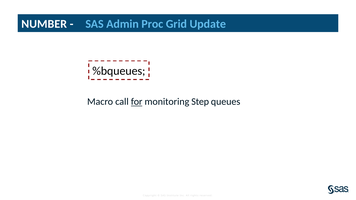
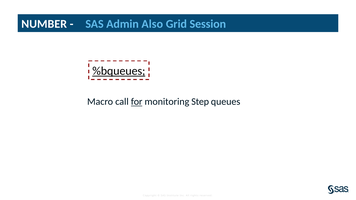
Proc: Proc -> Also (152, 24)
Update: Update -> Session (208, 24)
%bqueues underline: none -> present (119, 71)
